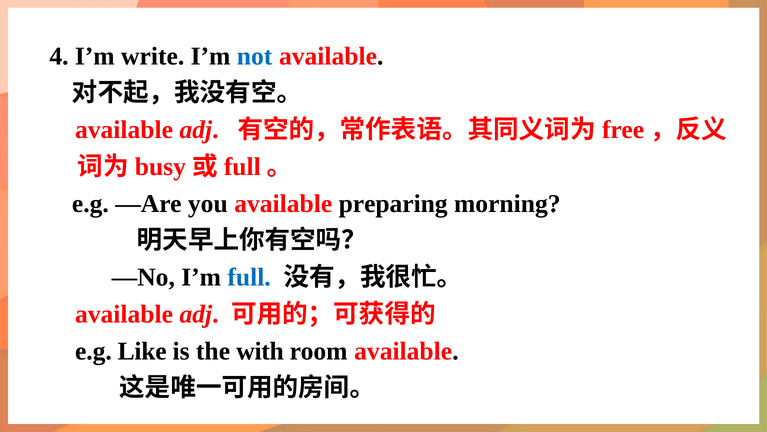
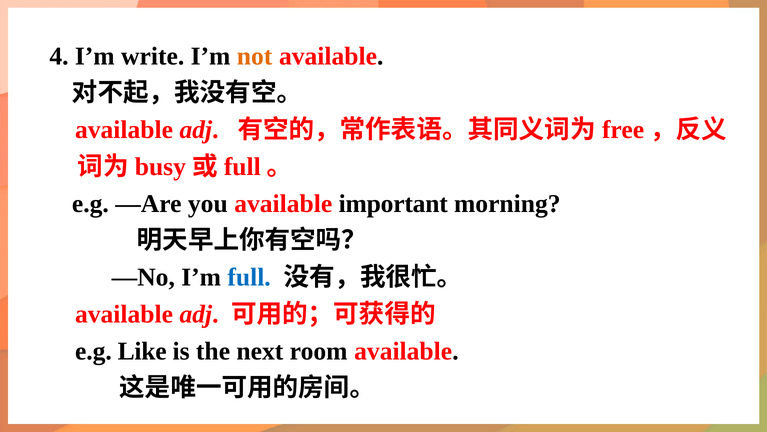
not colour: blue -> orange (255, 56)
preparing: preparing -> important (393, 203)
with: with -> next (260, 351)
